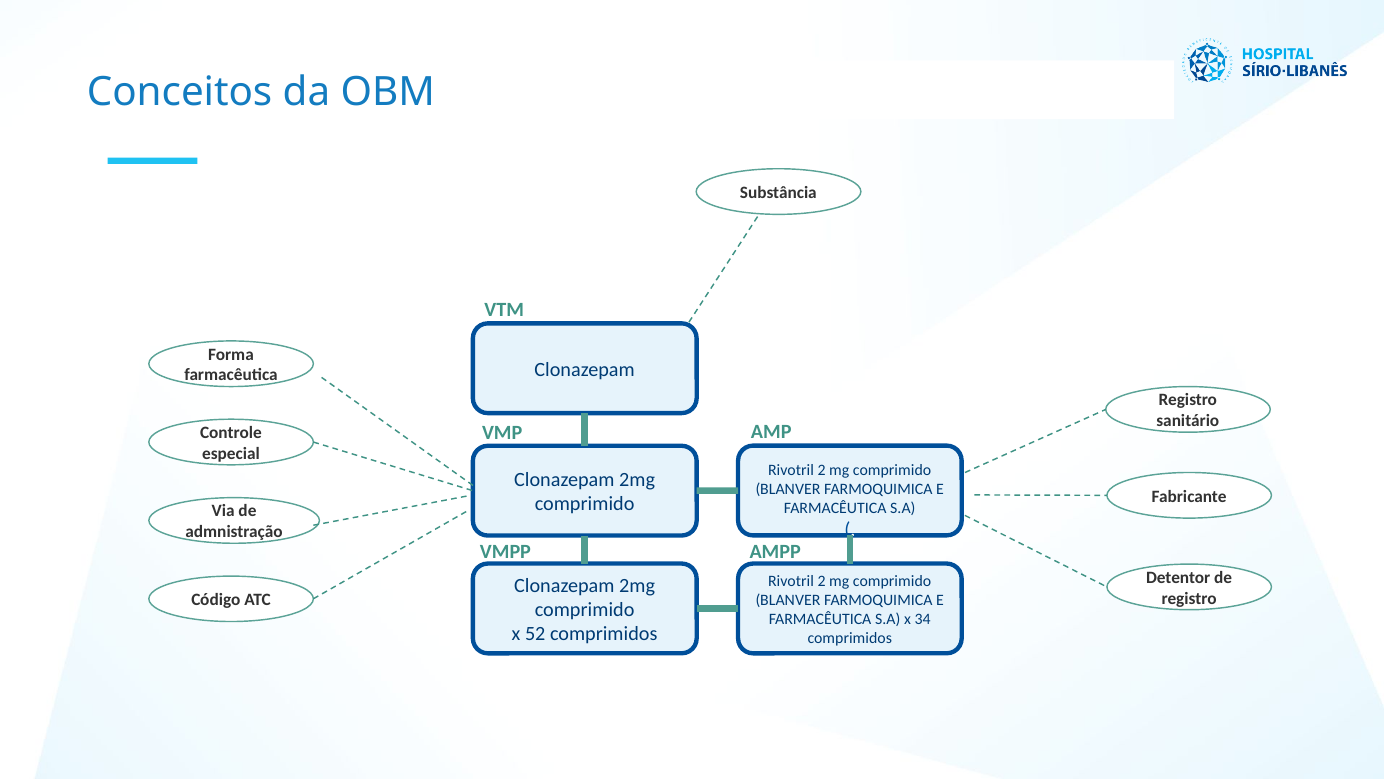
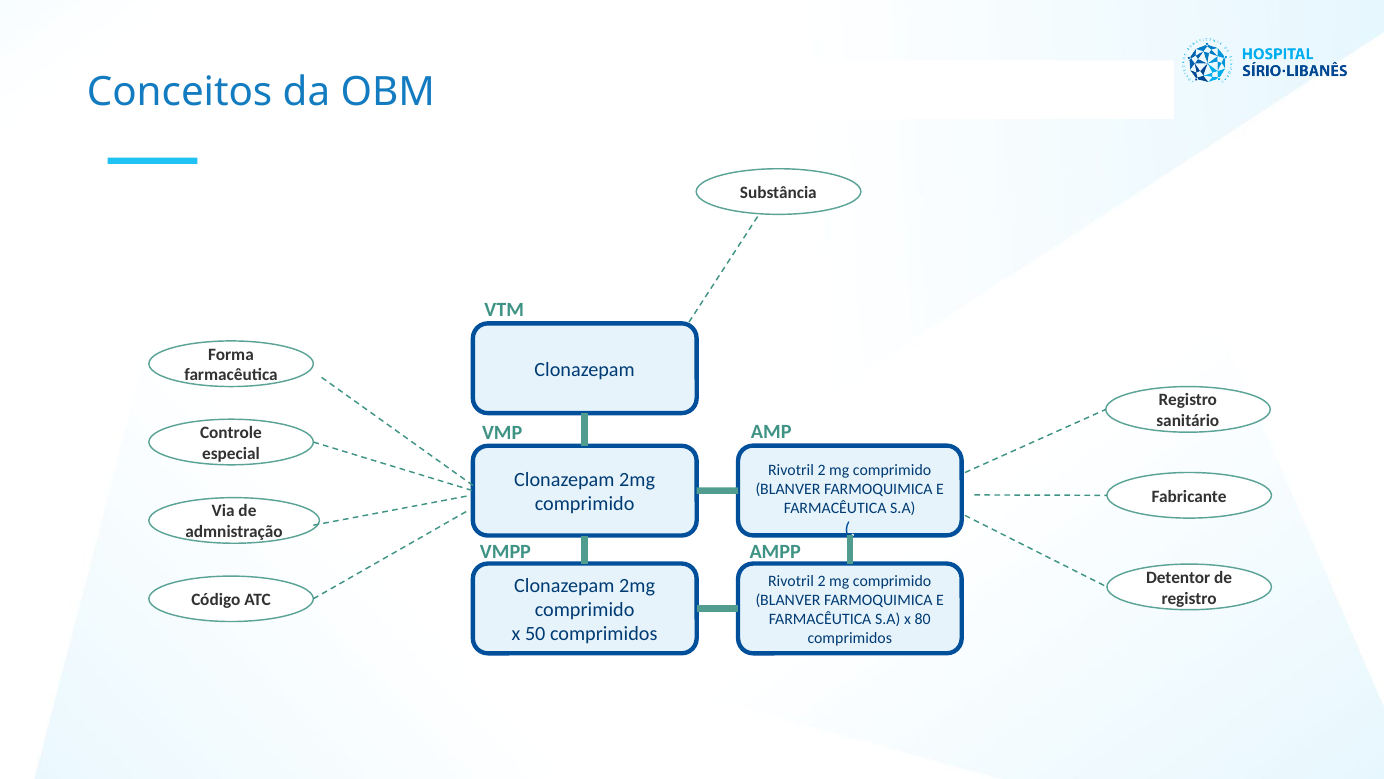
34: 34 -> 80 (923, 619)
52: 52 -> 50 (535, 634)
